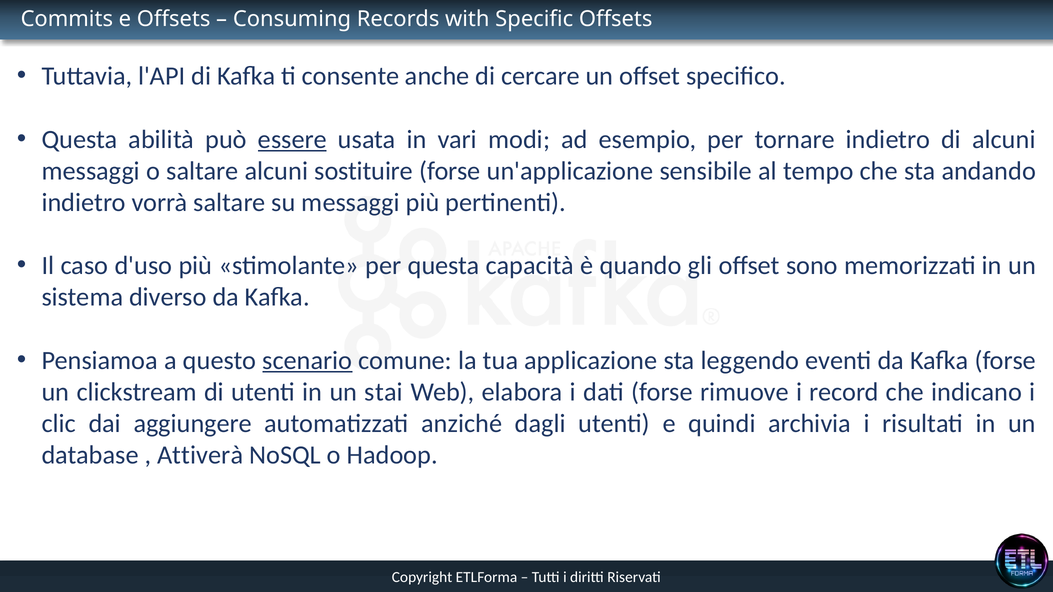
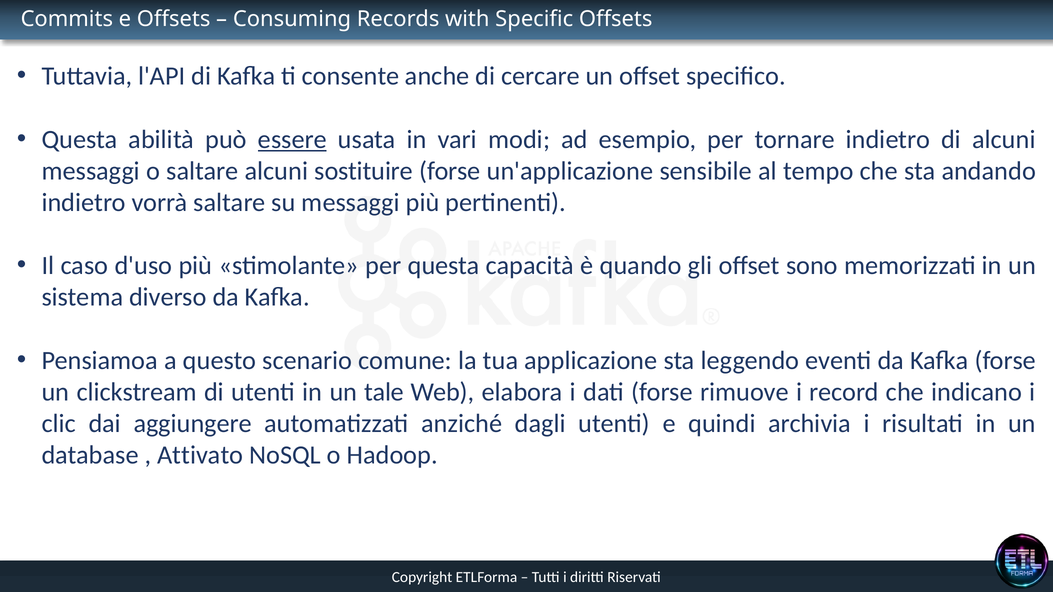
scenario underline: present -> none (307, 361)
stai: stai -> tale (384, 392)
Attiverà: Attiverà -> Attivato (200, 455)
